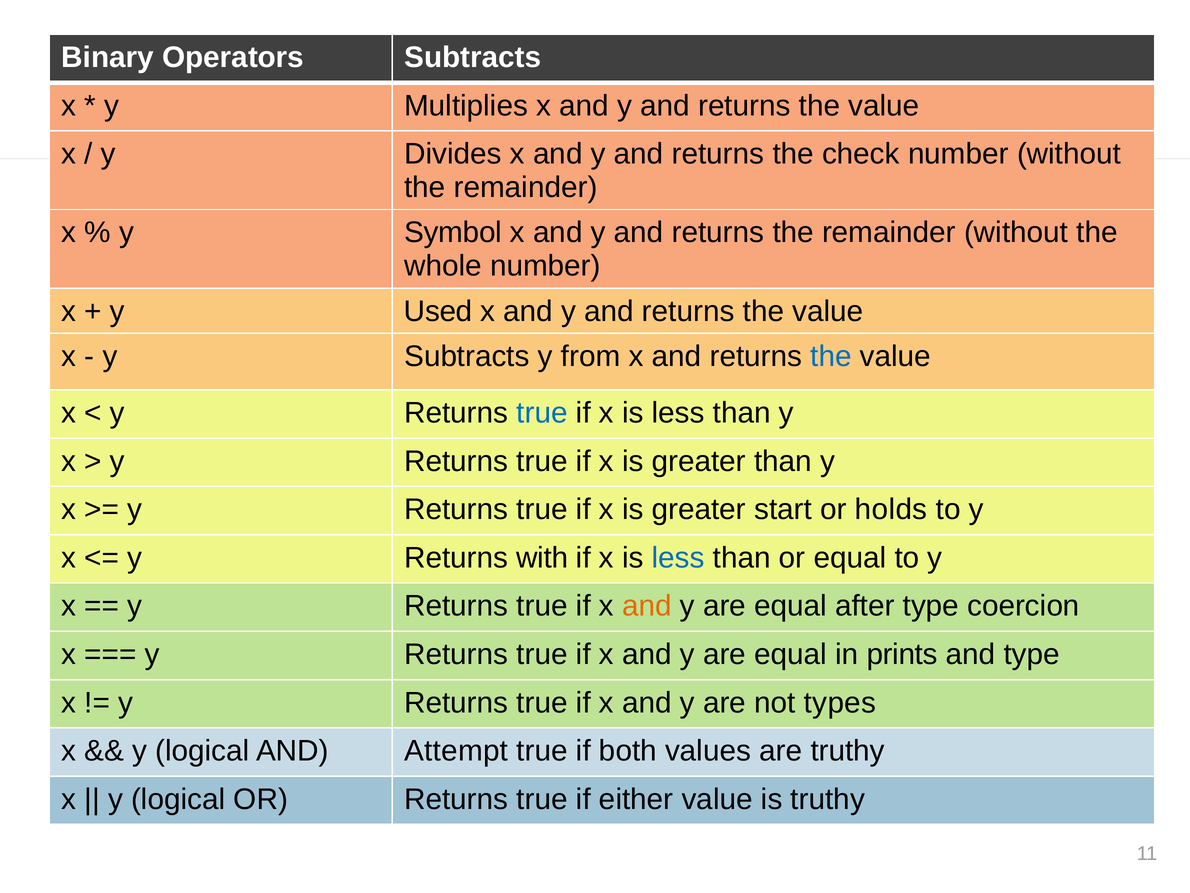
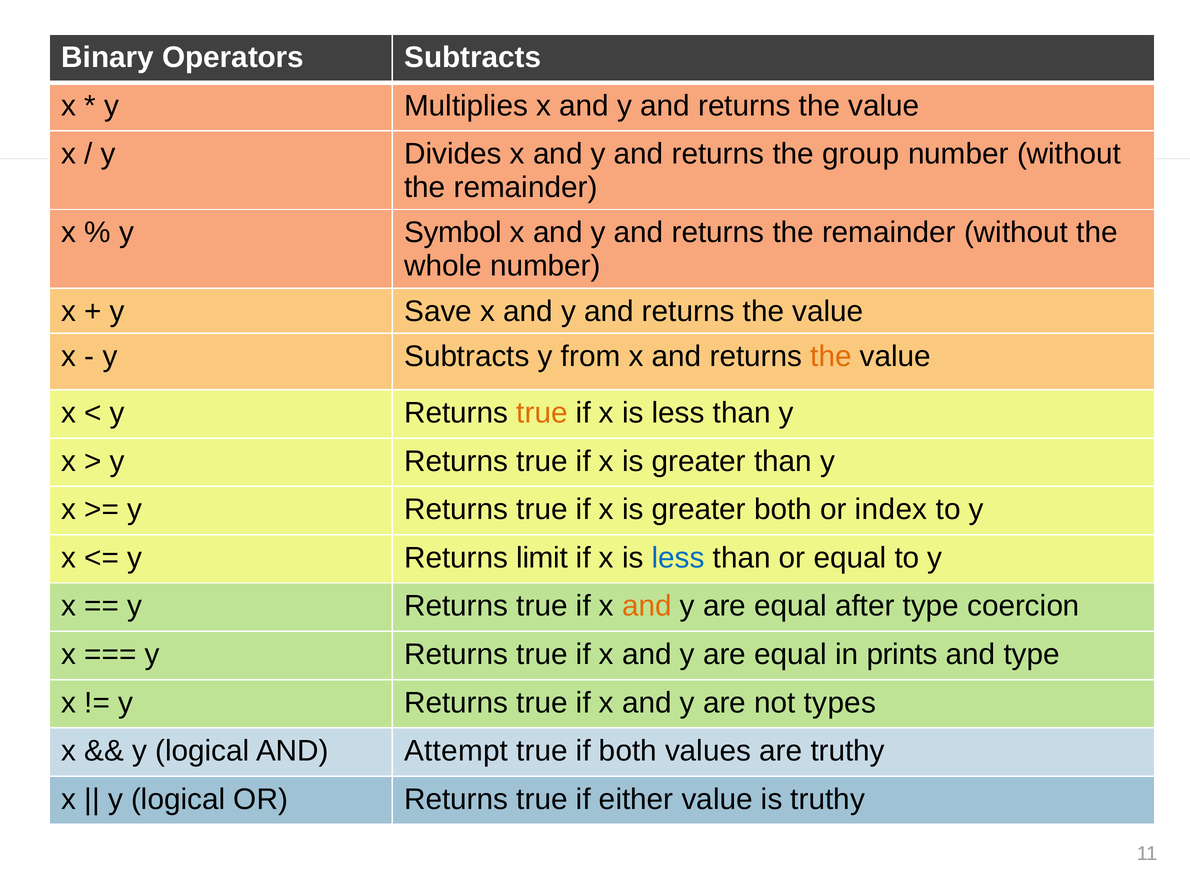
check: check -> group (861, 154)
Used: Used -> Save (438, 311)
the colour: blue -> orange (831, 356)
true colour: blue -> orange (542, 413)
greater start: start -> both (783, 509)
holds: holds -> index (891, 509)
with: with -> limit (542, 557)
